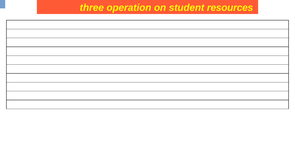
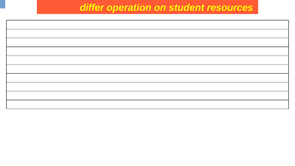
three: three -> differ (92, 8)
